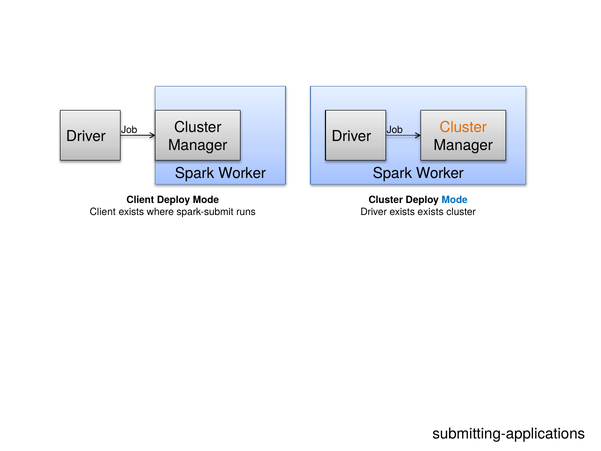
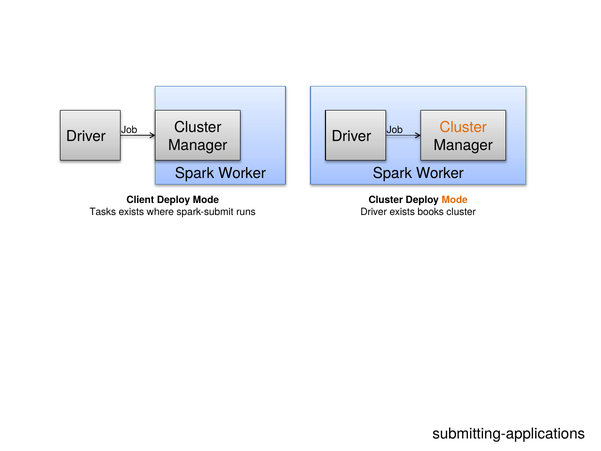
Mode colour: blue -> orange (455, 200)
Client: Client -> Tasks (103, 212)
exists exists: exists -> books (431, 212)
